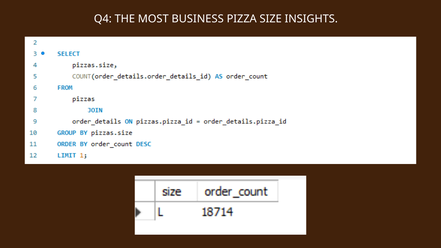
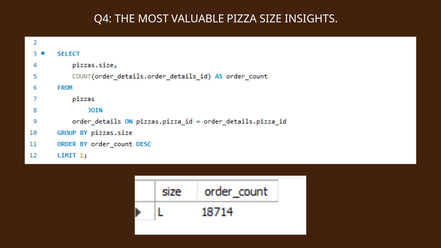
BUSINESS: BUSINESS -> VALUABLE (198, 19)
